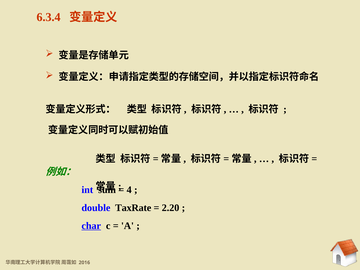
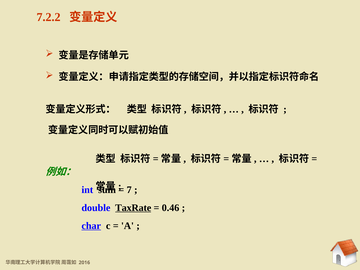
6.3.4: 6.3.4 -> 7.2.2 (49, 17)
4: 4 -> 7 (129, 190)
TaxRate underline: none -> present (133, 208)
2.20: 2.20 -> 0.46 (171, 208)
